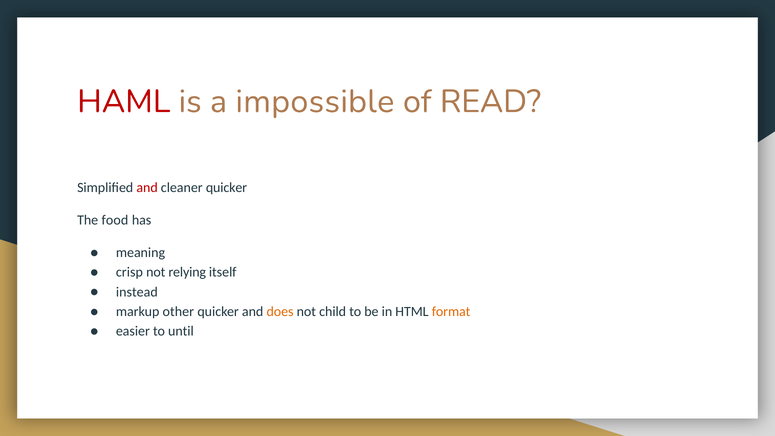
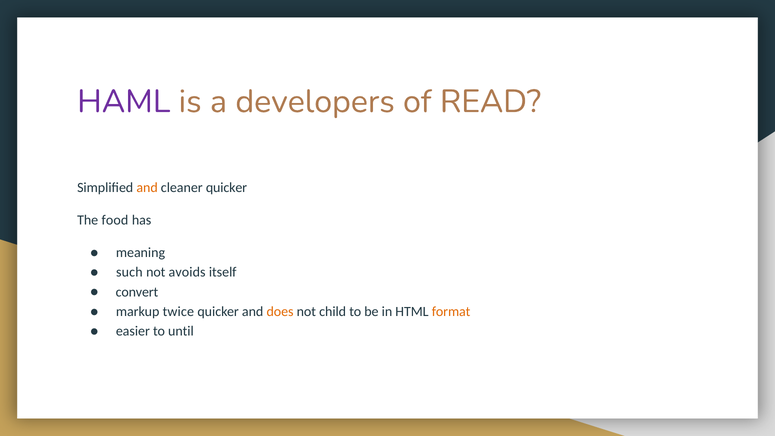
HAML colour: red -> purple (124, 101)
impossible: impossible -> developers (315, 101)
and colour: red -> orange (147, 188)
crisp: crisp -> such (129, 272)
relying: relying -> avoids (187, 272)
instead: instead -> convert (137, 292)
other: other -> twice (178, 311)
